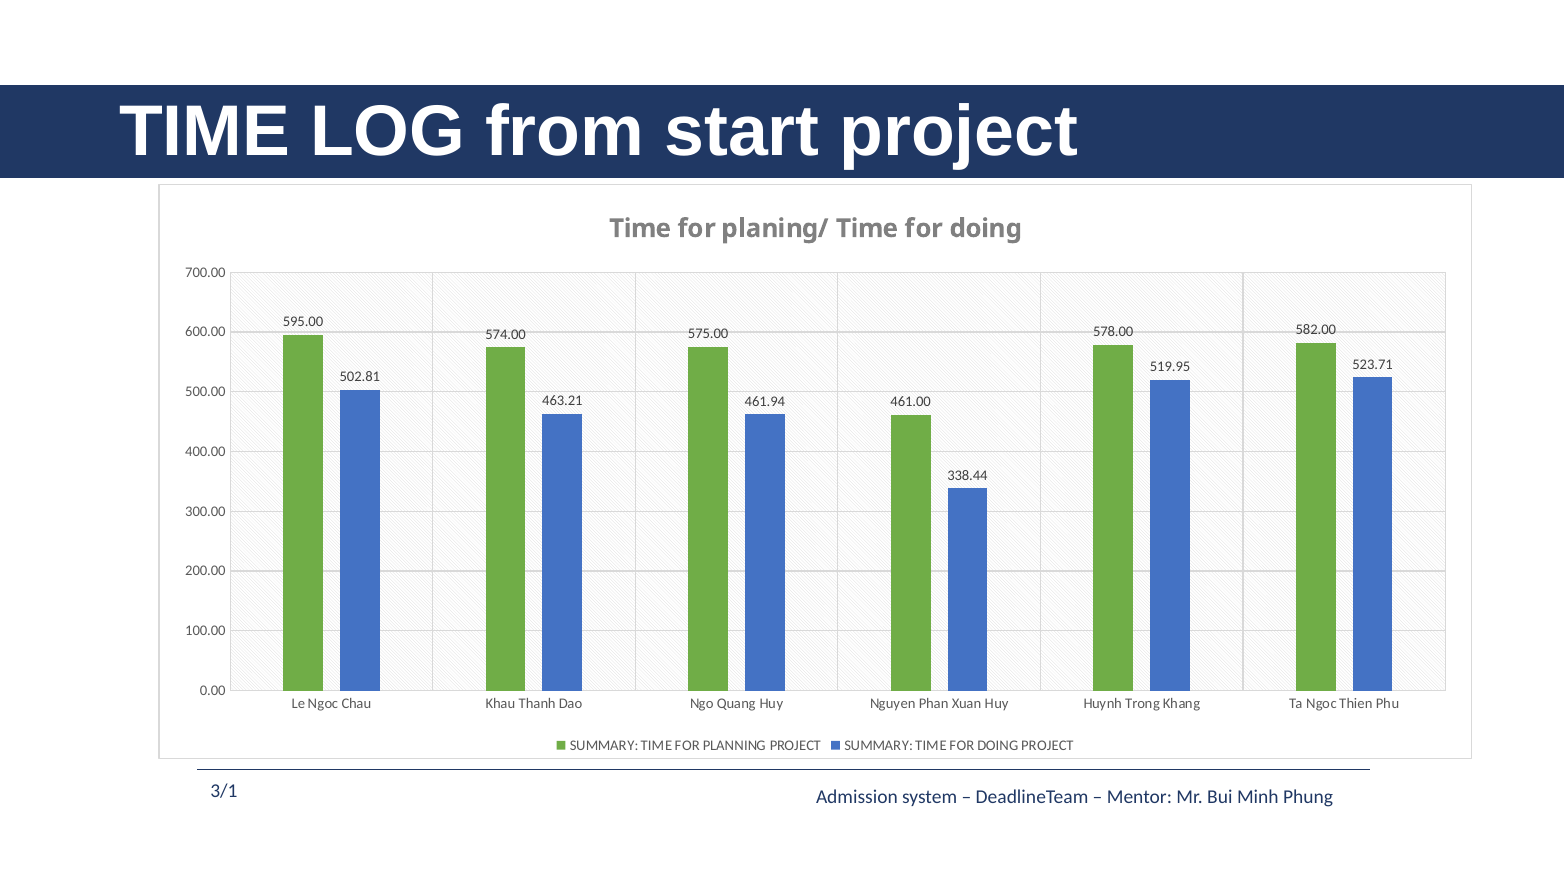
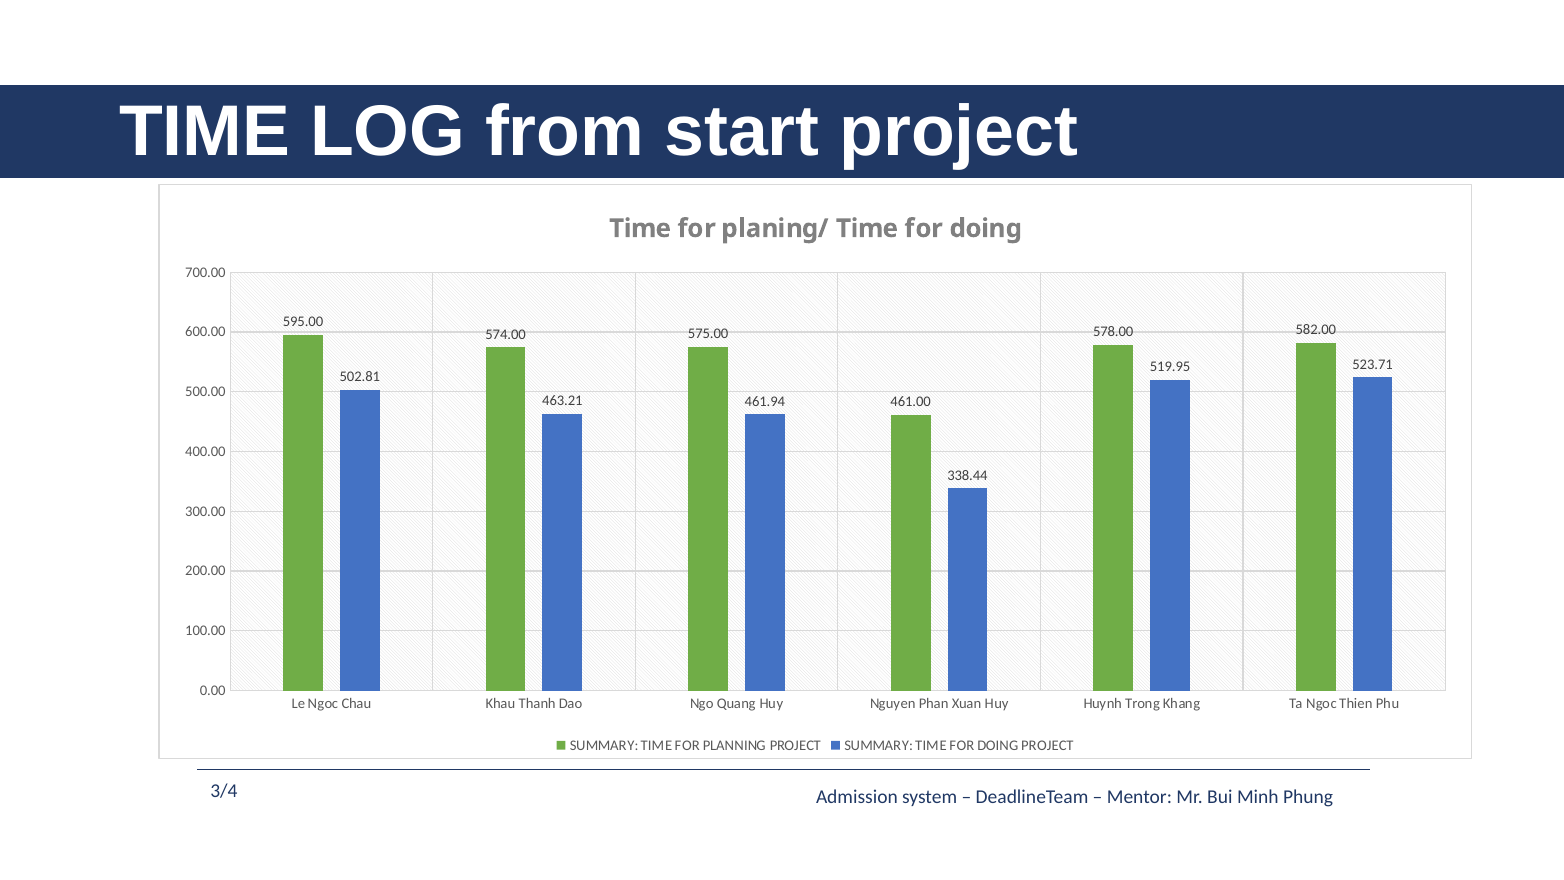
3/1: 3/1 -> 3/4 (224, 791)
